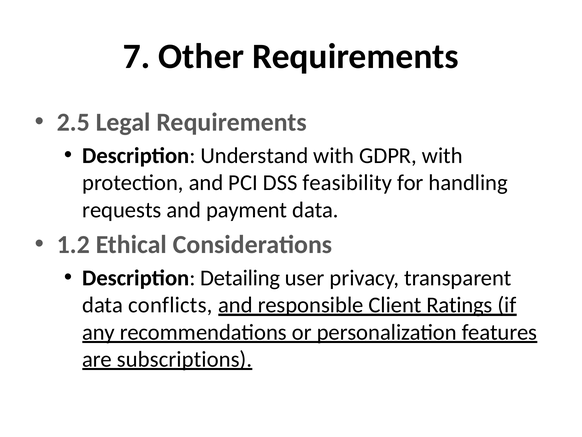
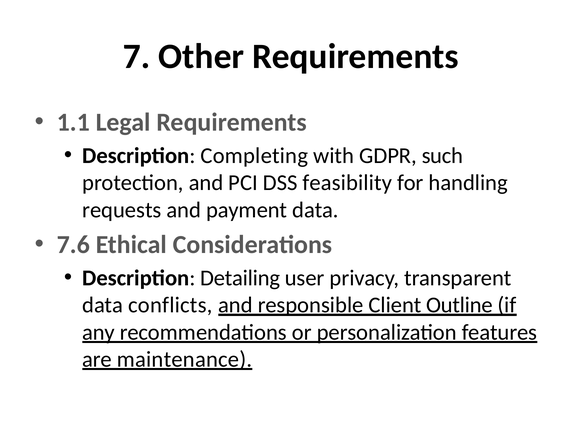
2.5: 2.5 -> 1.1 (73, 122)
Understand: Understand -> Completing (254, 155)
GDPR with: with -> such (442, 155)
1.2: 1.2 -> 7.6 (73, 244)
Ratings: Ratings -> Outline (460, 305)
subscriptions: subscriptions -> maintenance (185, 359)
